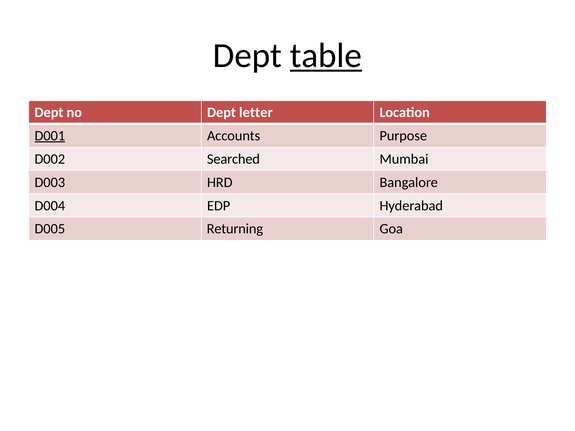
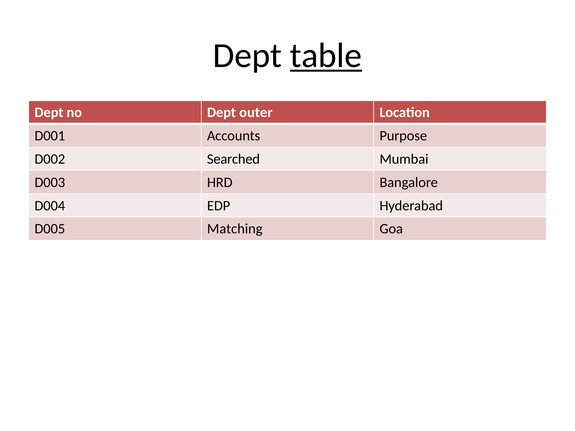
letter: letter -> outer (256, 112)
D001 underline: present -> none (50, 136)
Returning: Returning -> Matching (235, 229)
